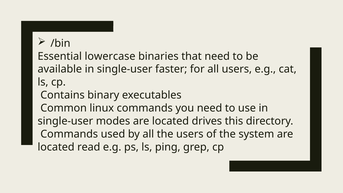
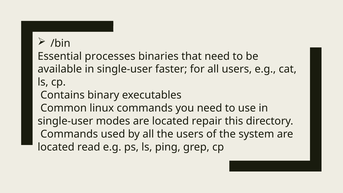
lowercase: lowercase -> processes (110, 56)
drives: drives -> repair (207, 121)
